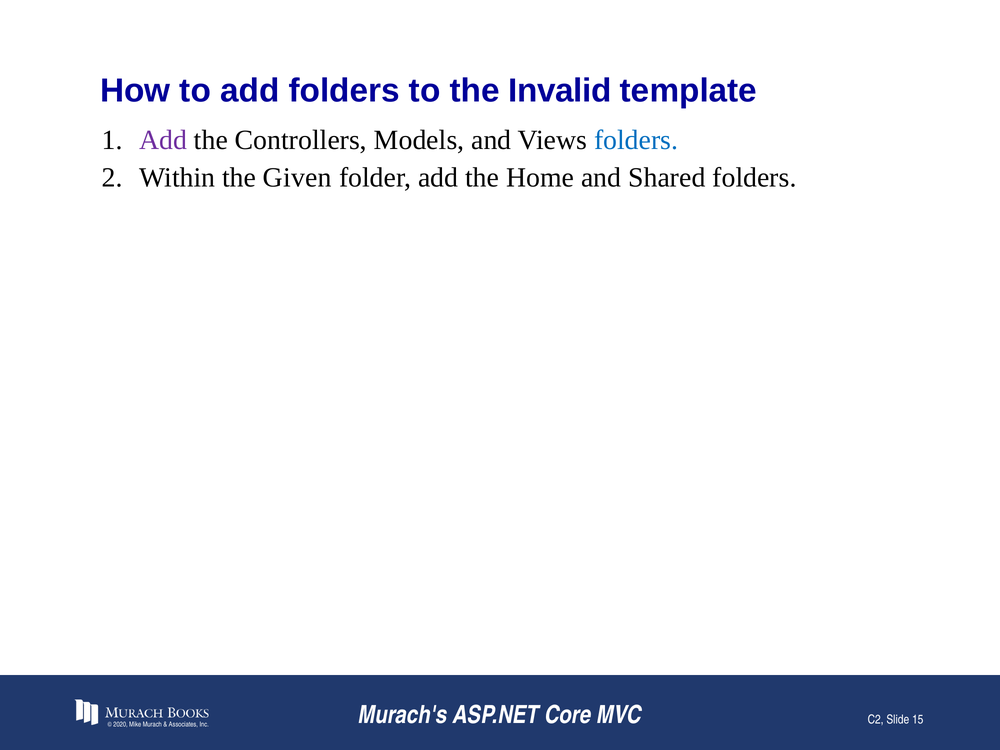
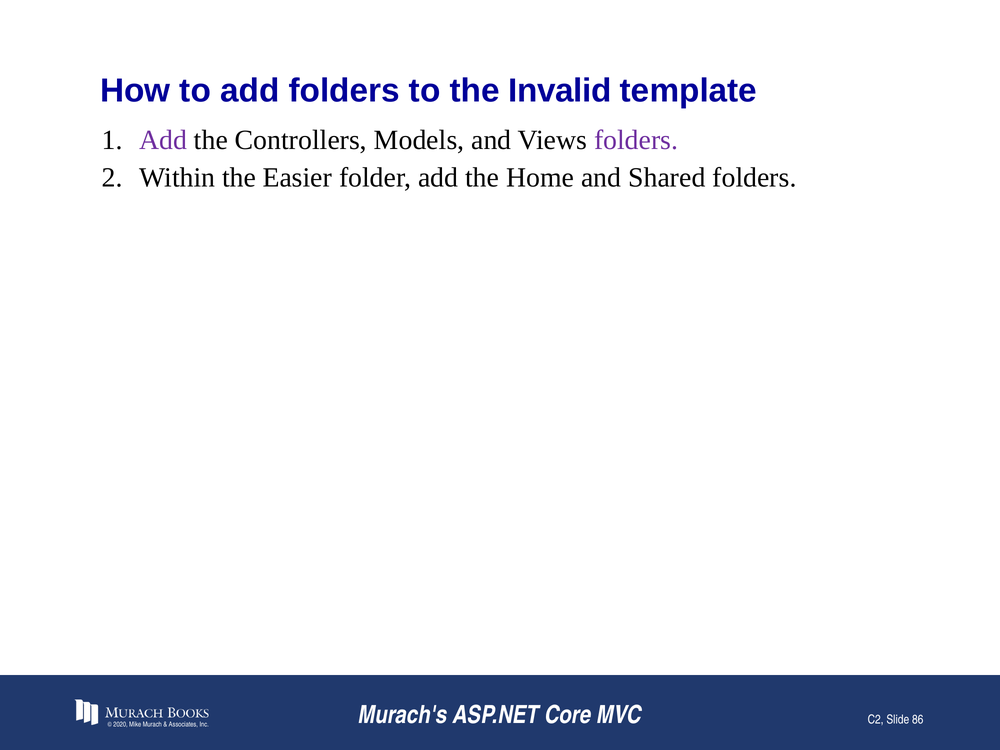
folders colour: blue -> purple (636, 140)
Given: Given -> Easier (297, 178)
15: 15 -> 86 (918, 720)
